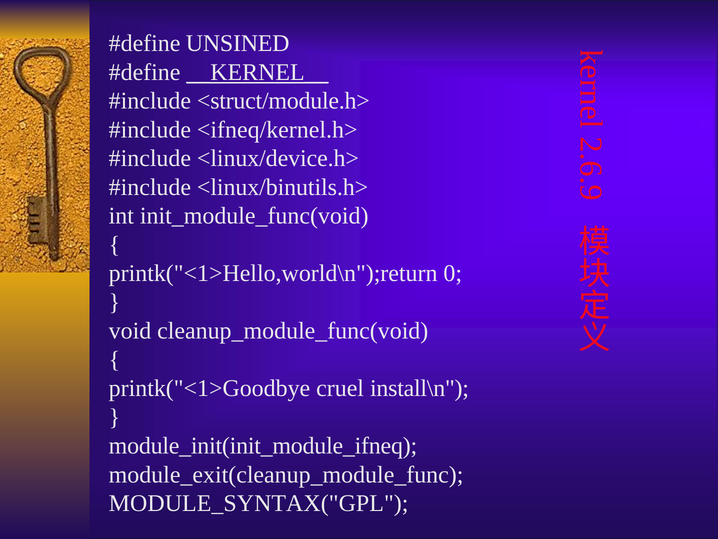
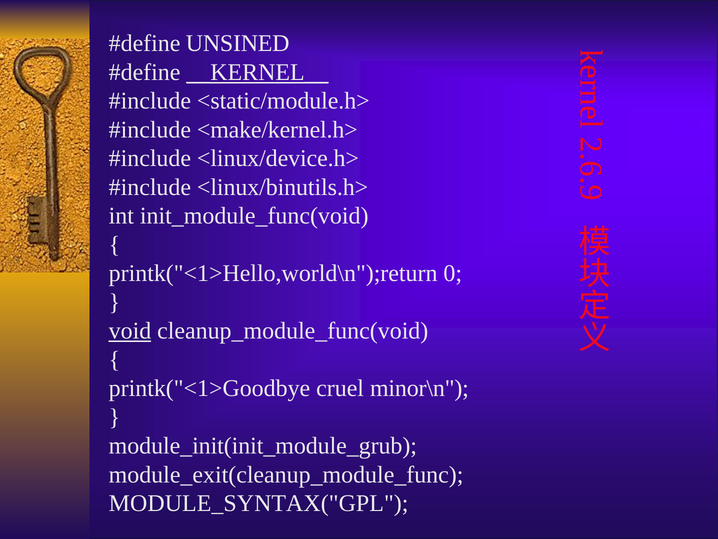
<struct/module.h>: <struct/module.h> -> <static/module.h> (283, 101)
<ifneq/kernel.h>: <ifneq/kernel.h> -> <make/kernel.h> (277, 130)
void underline: none -> present (130, 331)
install\n: install\n -> minor\n (419, 388)
module_init(init_module_ifneq: module_init(init_module_ifneq -> module_init(init_module_grub (263, 446)
